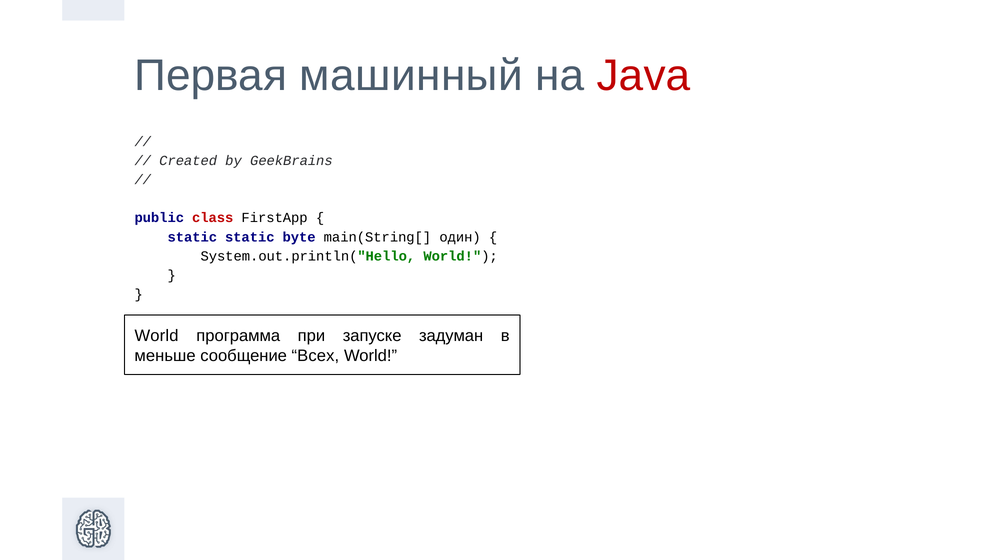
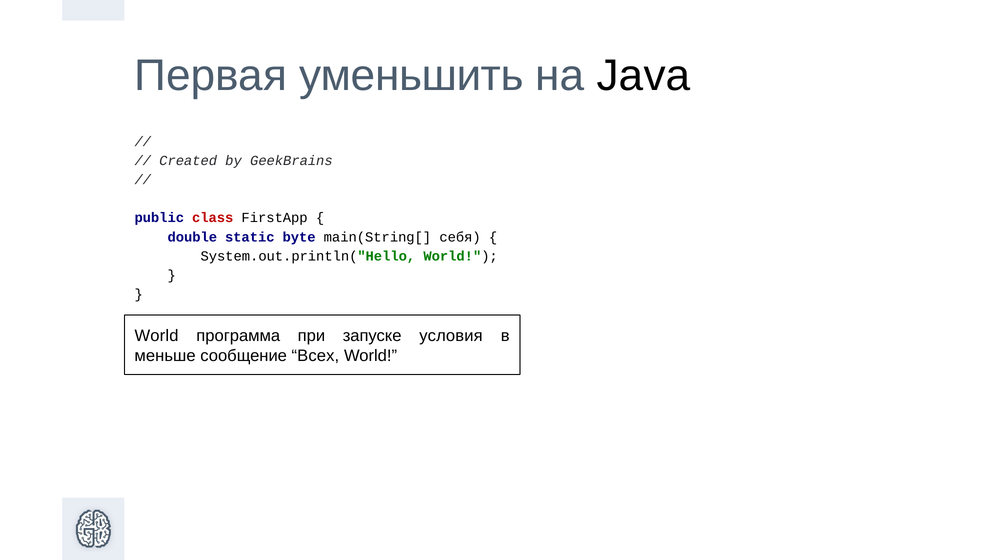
машинный: машинный -> уменьшить (411, 75)
Java colour: red -> black (643, 75)
static: static -> double (192, 237)
один: один -> себя (460, 237)
задуман: задуман -> условия (451, 336)
